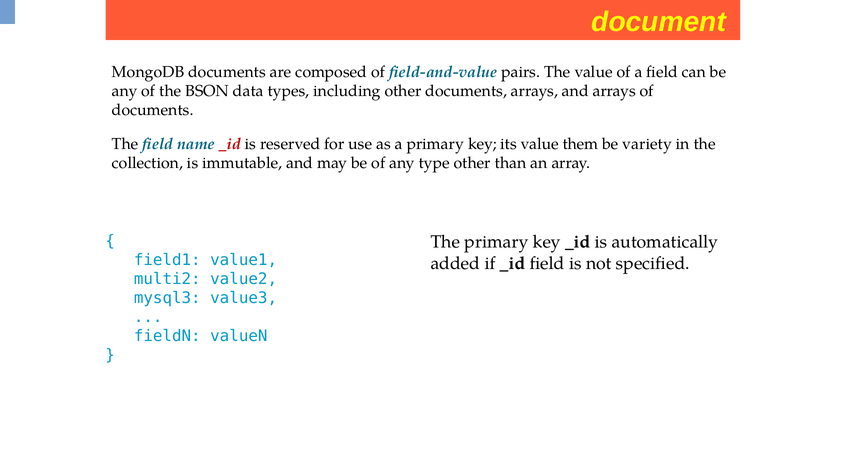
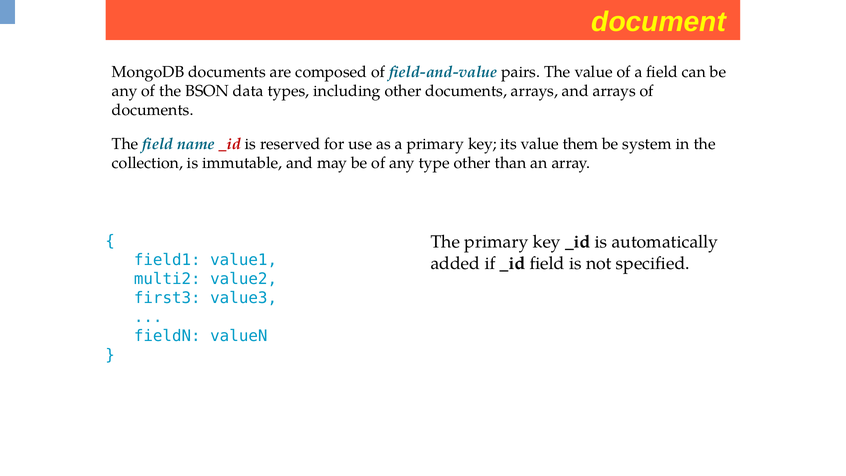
variety: variety -> system (647, 144)
mysql3: mysql3 -> first3 (167, 298)
